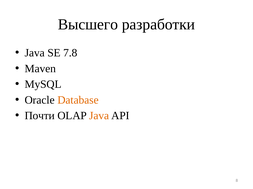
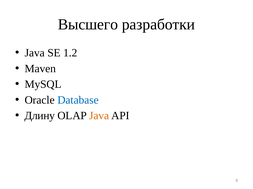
7.8: 7.8 -> 1.2 (70, 53)
Database colour: orange -> blue (78, 100)
Почти: Почти -> Длину (40, 116)
